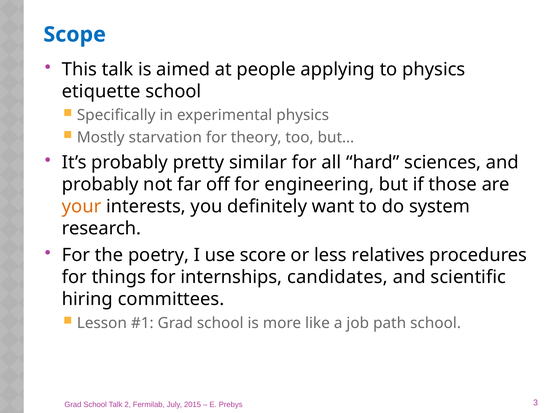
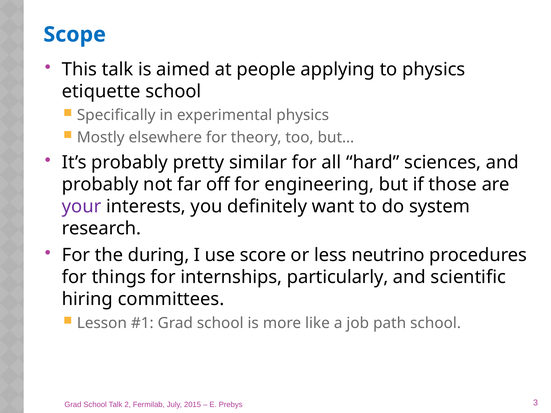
starvation: starvation -> elsewhere (165, 138)
your colour: orange -> purple (82, 207)
poetry: poetry -> during (159, 255)
relatives: relatives -> neutrino (388, 255)
candidates: candidates -> particularly (338, 277)
